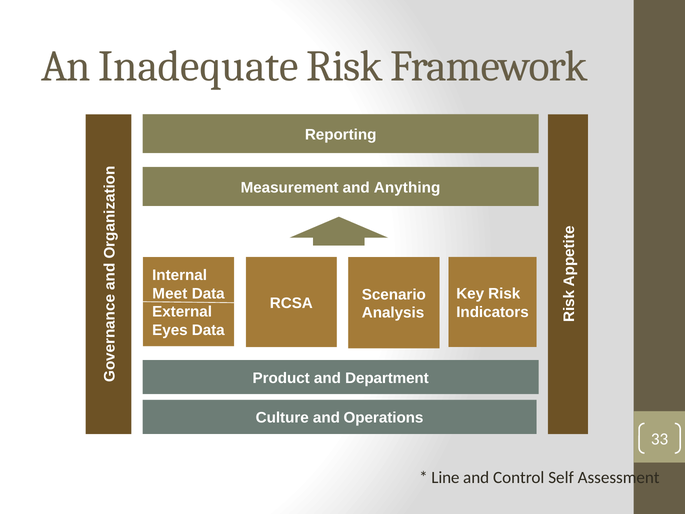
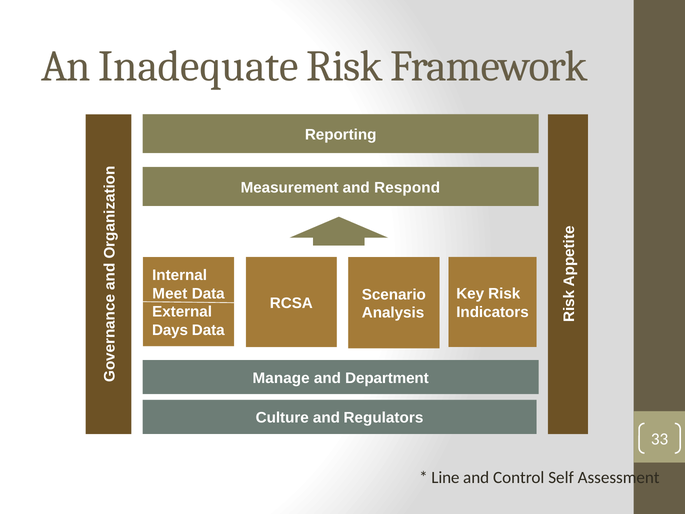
Anything: Anything -> Respond (407, 187)
Eyes: Eyes -> Days (170, 330)
Product: Product -> Manage (281, 378)
Operations: Operations -> Regulators (383, 418)
